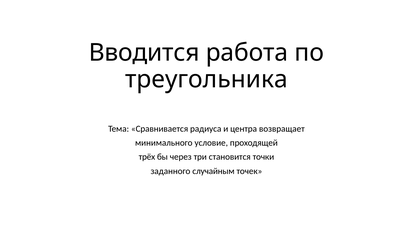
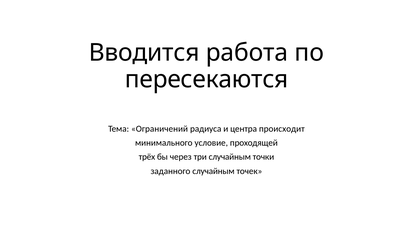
треугольника: треугольника -> пересекаются (207, 79)
Сравнивается: Сравнивается -> Ограничений (160, 128)
возвращает: возвращает -> происходит (282, 128)
три становится: становится -> случайным (230, 157)
